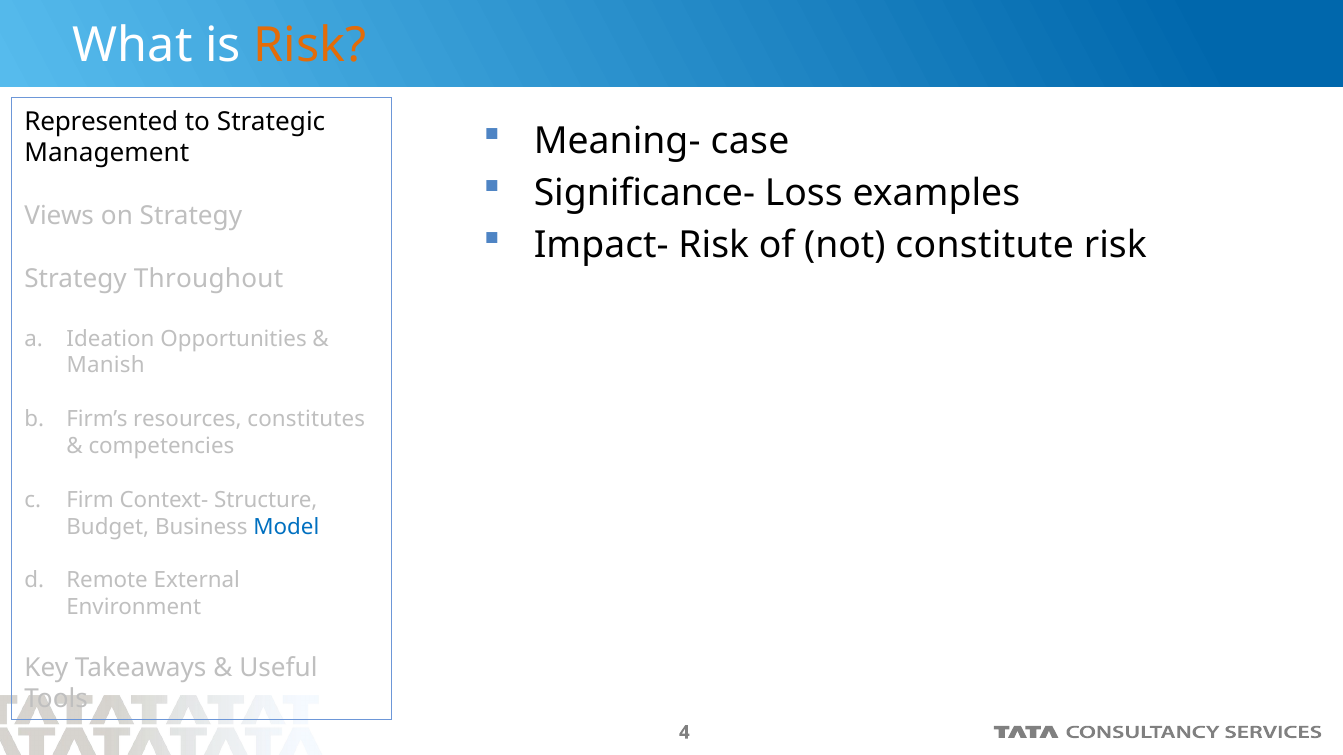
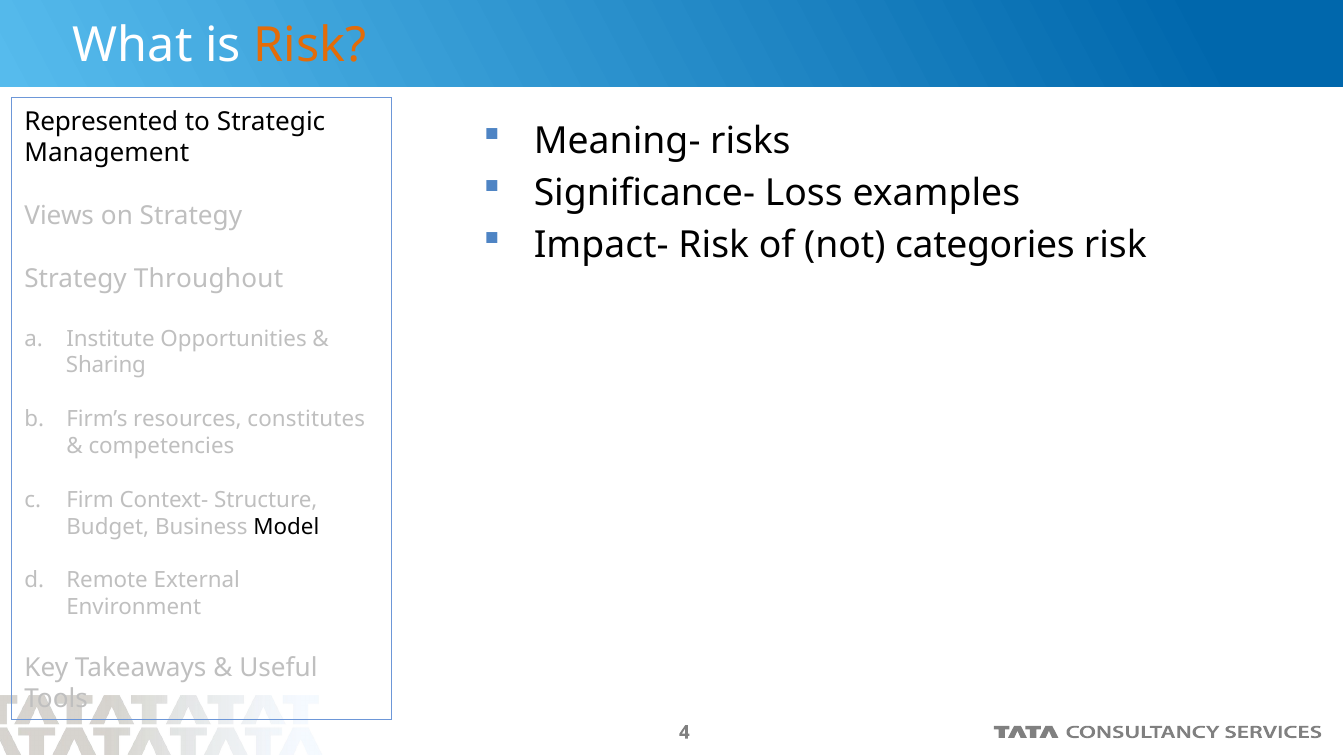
case: case -> risks (750, 141)
constitute: constitute -> categories (985, 245)
Ideation: Ideation -> Institute (111, 339)
Manish: Manish -> Sharing (106, 366)
Model colour: blue -> black (286, 527)
